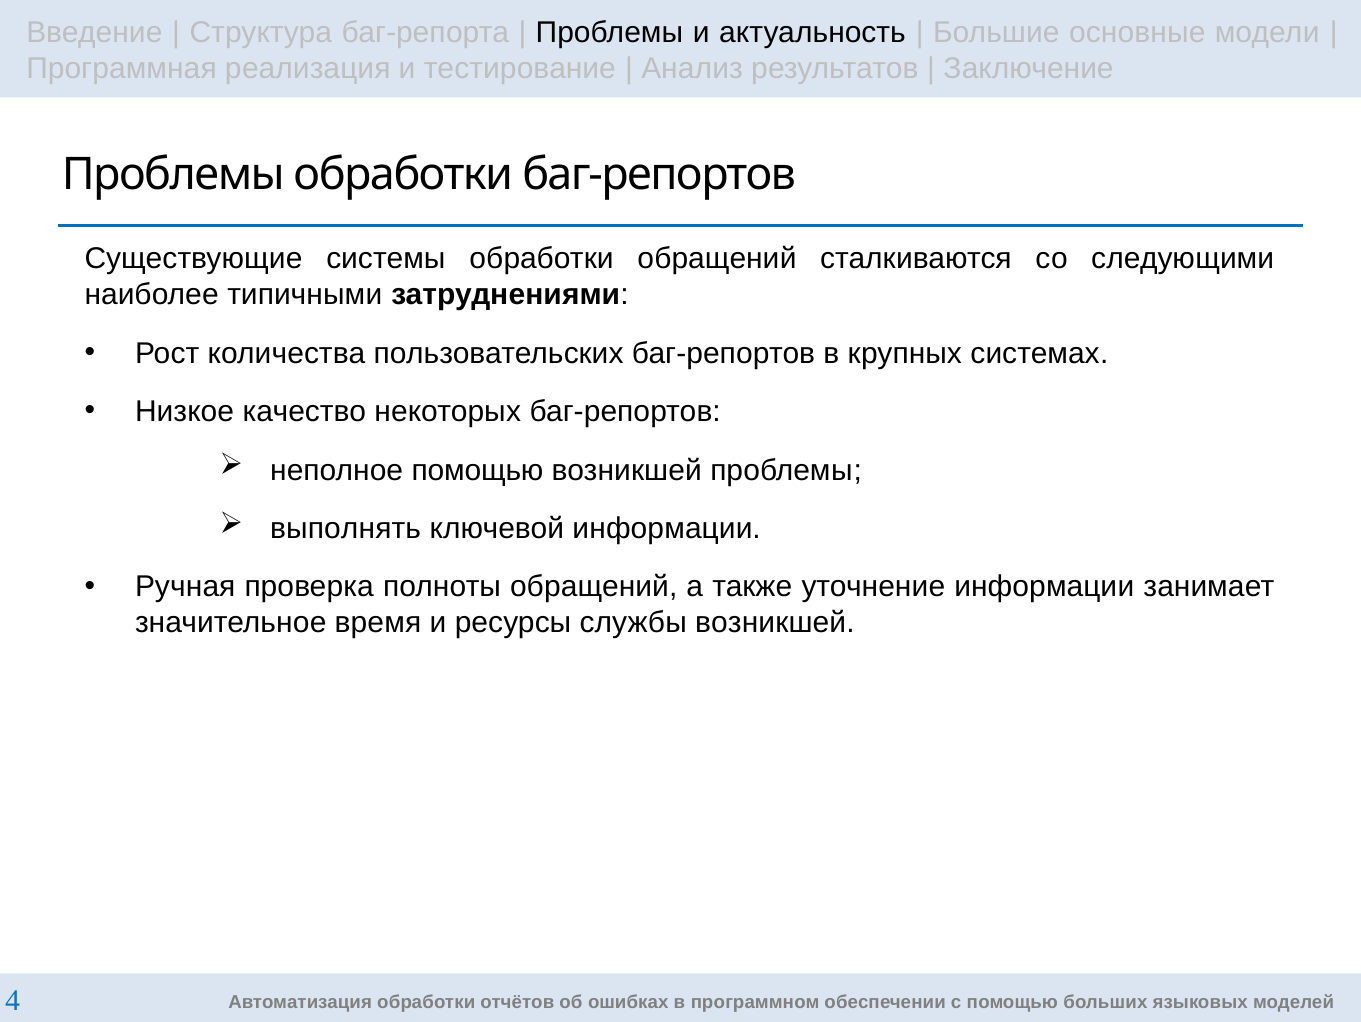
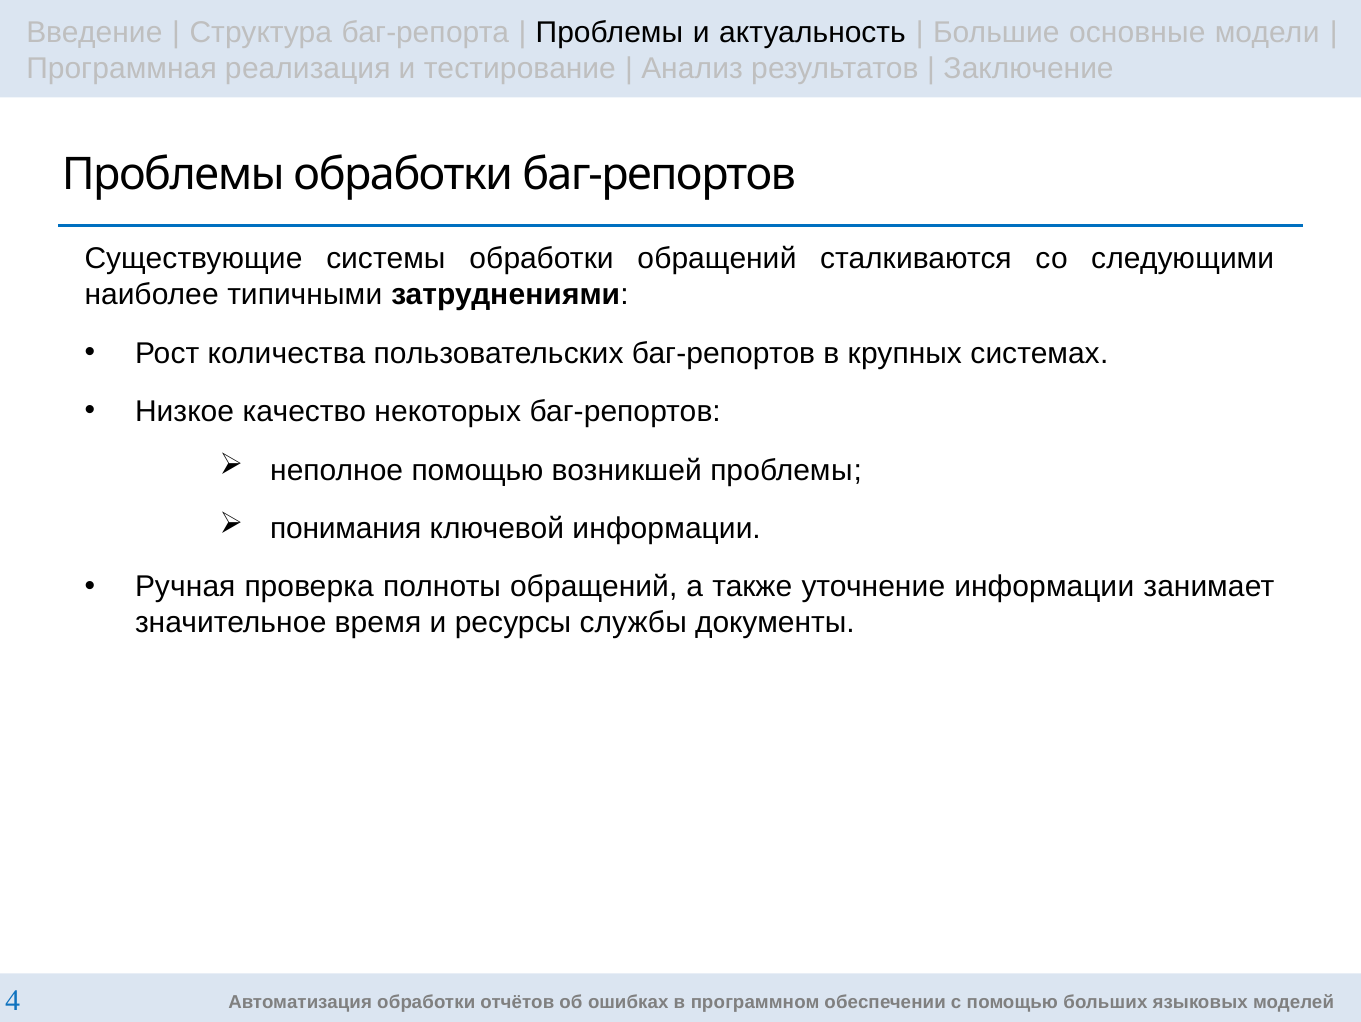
выполнять: выполнять -> понимания (346, 528)
службы возникшей: возникшей -> документы (775, 623)
